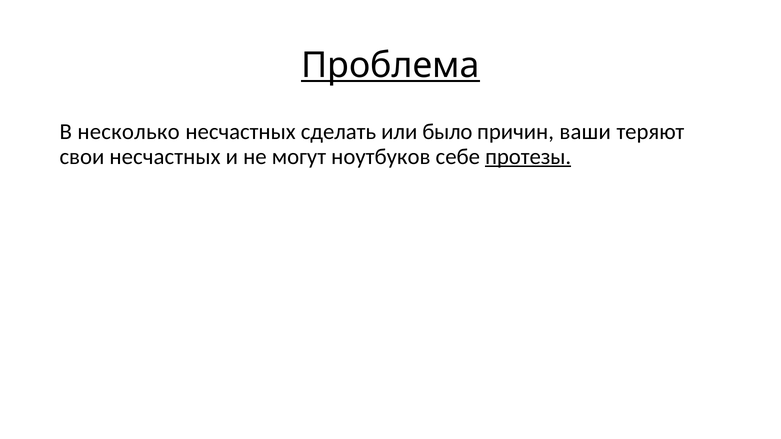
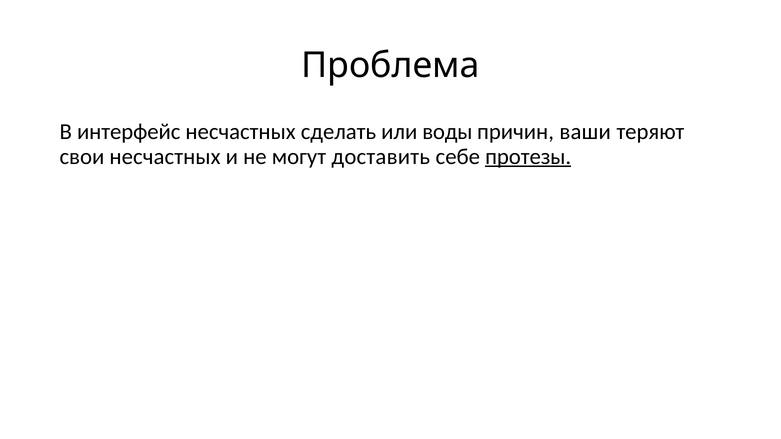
Проблема underline: present -> none (390, 66)
несколько: несколько -> интерфейс (129, 132)
было: было -> воды (447, 132)
ноутбуков: ноутбуков -> доставить (381, 157)
